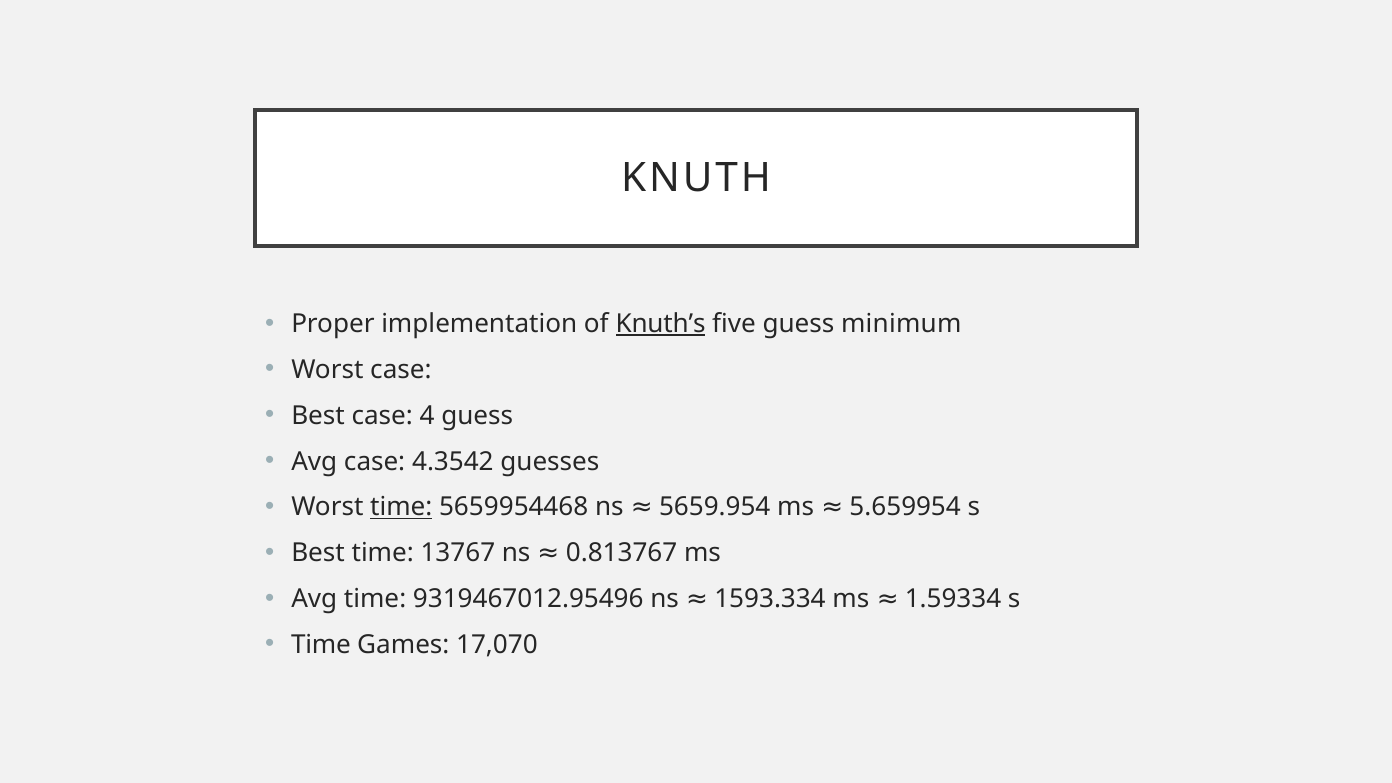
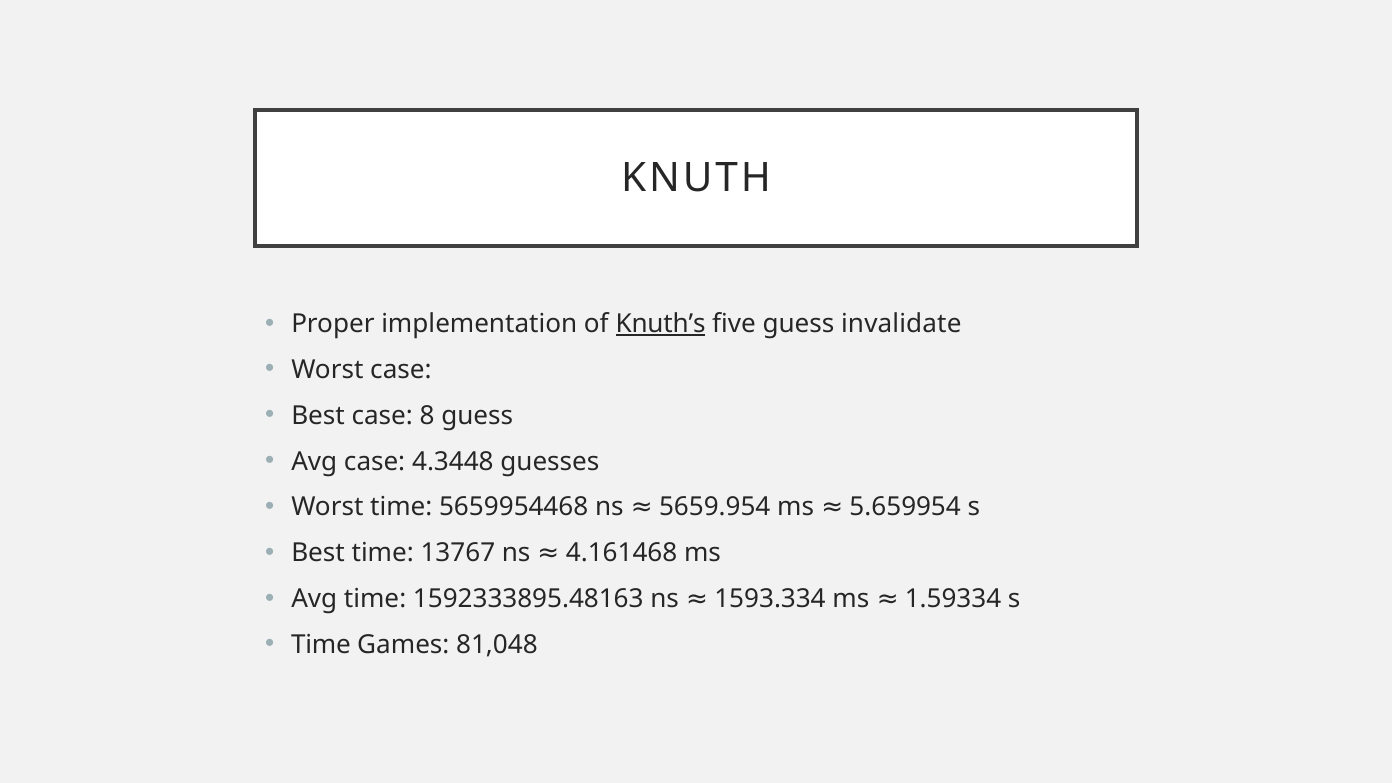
minimum: minimum -> invalidate (901, 324)
4: 4 -> 8 (427, 416)
4.3542: 4.3542 -> 4.3448 (453, 461)
time underline: present -> none (401, 507)
0.813767: 0.813767 -> 4.161468 (622, 553)
9319467012.95496: 9319467012.95496 -> 1592333895.48163 (528, 599)
17,070: 17,070 -> 81,048 (497, 645)
